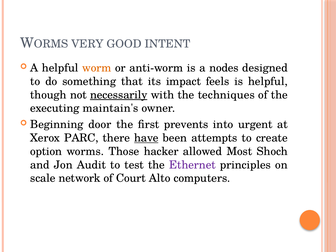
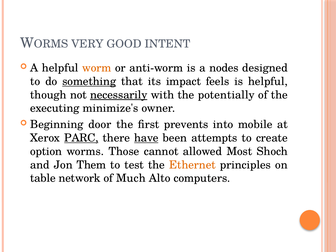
something underline: none -> present (89, 81)
techniques: techniques -> potentially (226, 95)
maintain's: maintain's -> minimize's (110, 108)
urgent: urgent -> mobile (255, 125)
PARC underline: none -> present (81, 138)
hacker: hacker -> cannot (161, 151)
Audit: Audit -> Them (91, 165)
Ethernet colour: purple -> orange (192, 165)
scale: scale -> table (43, 178)
Court: Court -> Much (131, 178)
